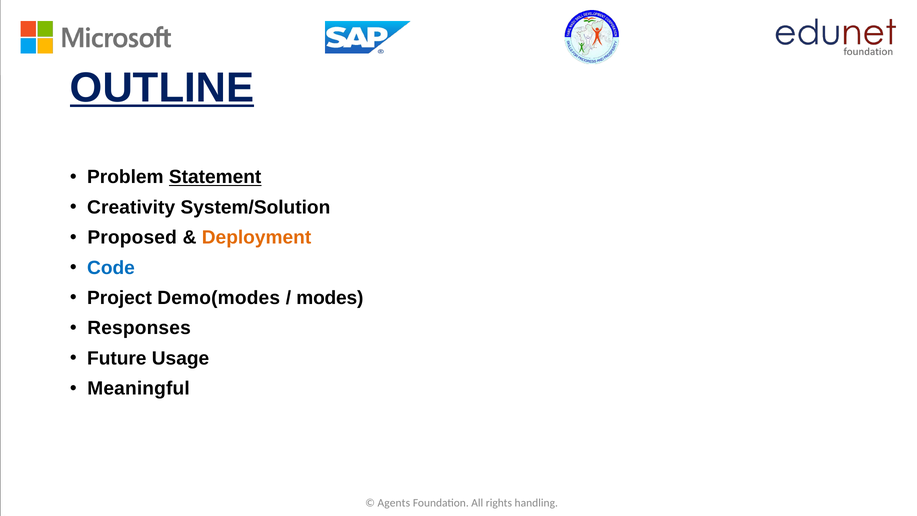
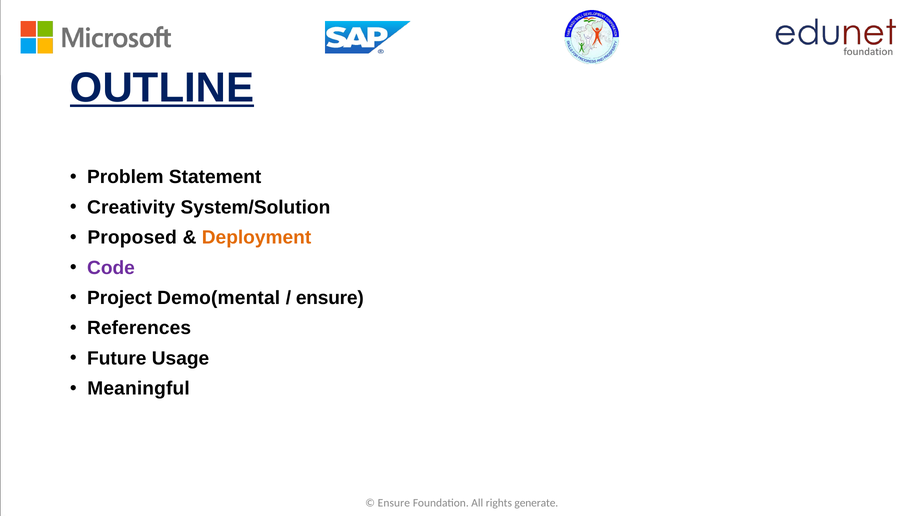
Statement underline: present -> none (215, 177)
Code colour: blue -> purple (111, 268)
Demo(modes: Demo(modes -> Demo(mental (219, 298)
modes: modes -> ensure (330, 298)
Responses: Responses -> References (139, 328)
Agents: Agents -> Ensure (394, 503)
handling: handling -> generate (536, 503)
